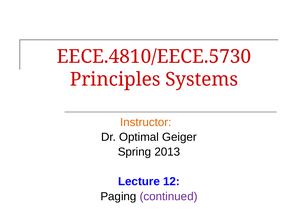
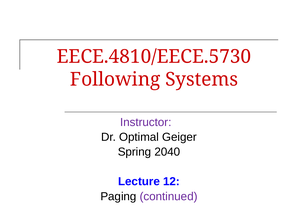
Principles: Principles -> Following (115, 79)
Instructor colour: orange -> purple (146, 122)
2013: 2013 -> 2040 (167, 152)
